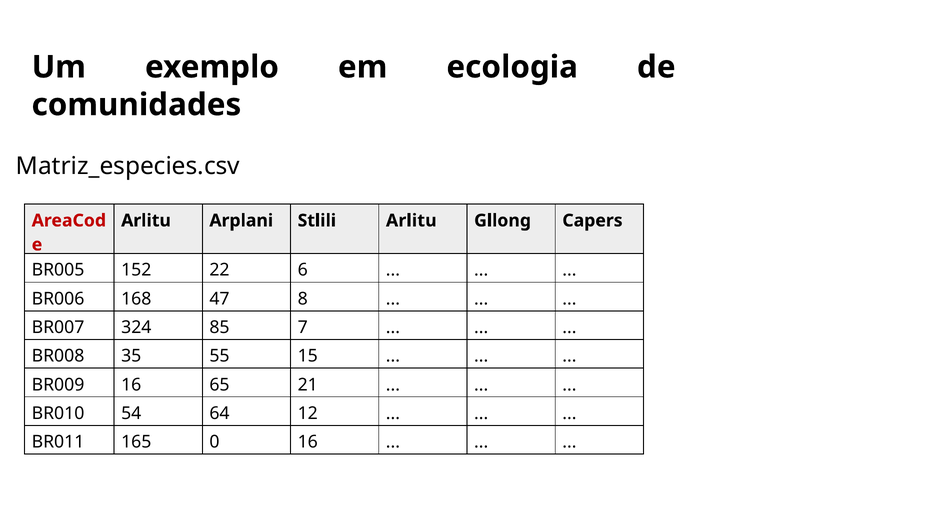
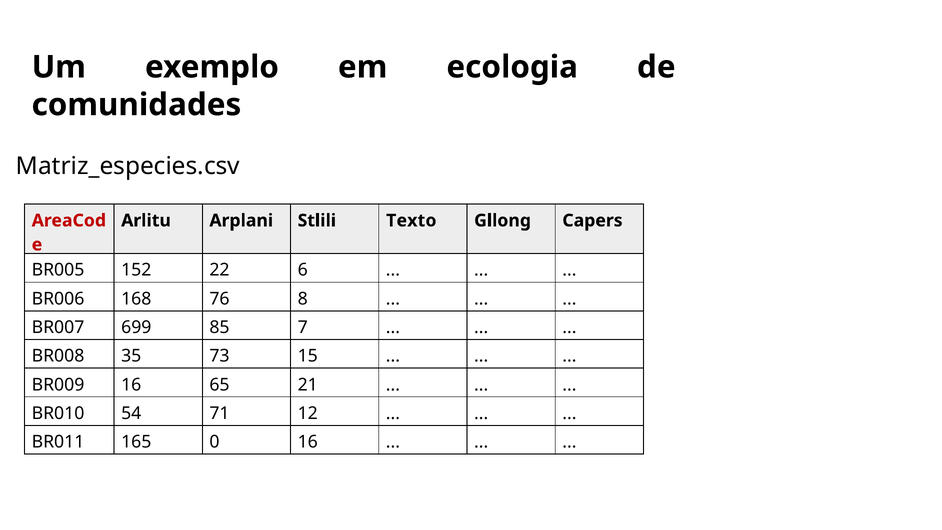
Stlili Arlitu: Arlitu -> Texto (411, 221)
47: 47 -> 76 (219, 299)
324: 324 -> 699 (136, 327)
55: 55 -> 73 (219, 356)
64: 64 -> 71 (219, 413)
